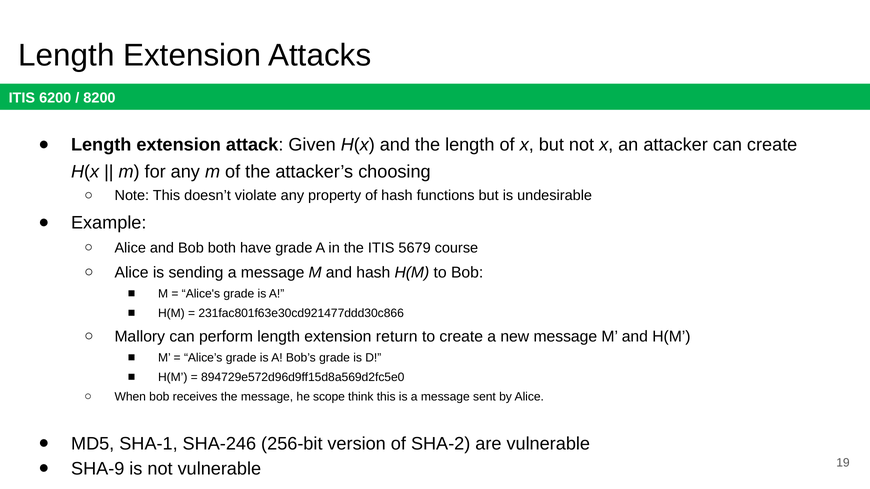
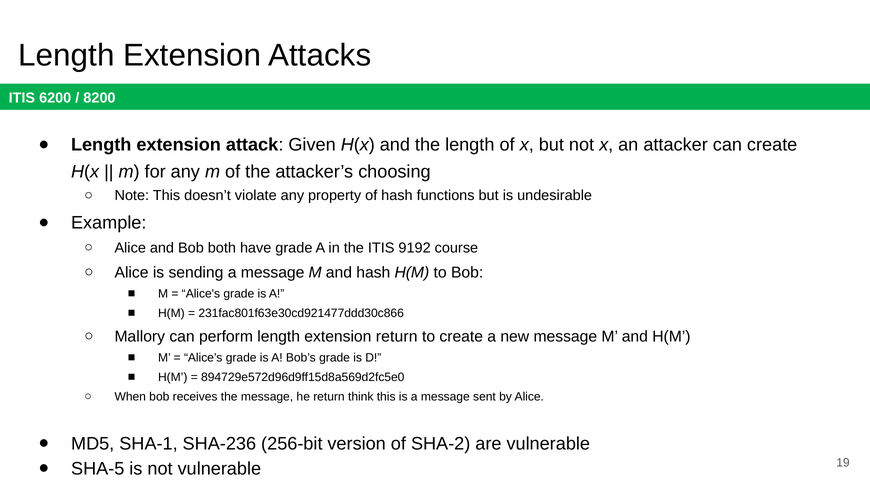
5679: 5679 -> 9192 (415, 248)
he scope: scope -> return (329, 397)
SHA-246: SHA-246 -> SHA-236 (219, 444)
SHA-9: SHA-9 -> SHA-5 (98, 469)
